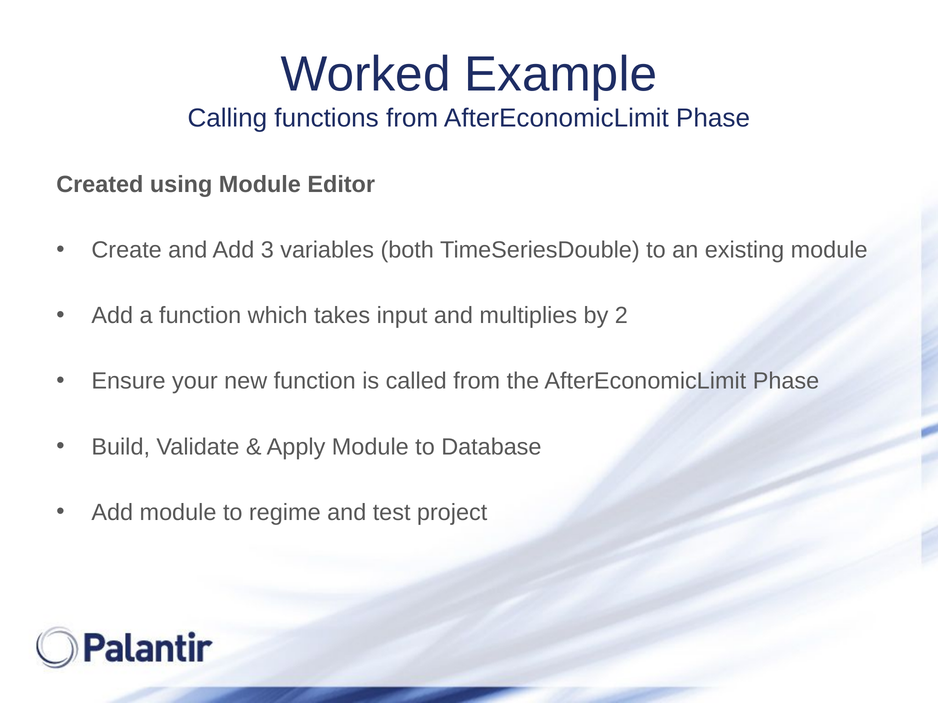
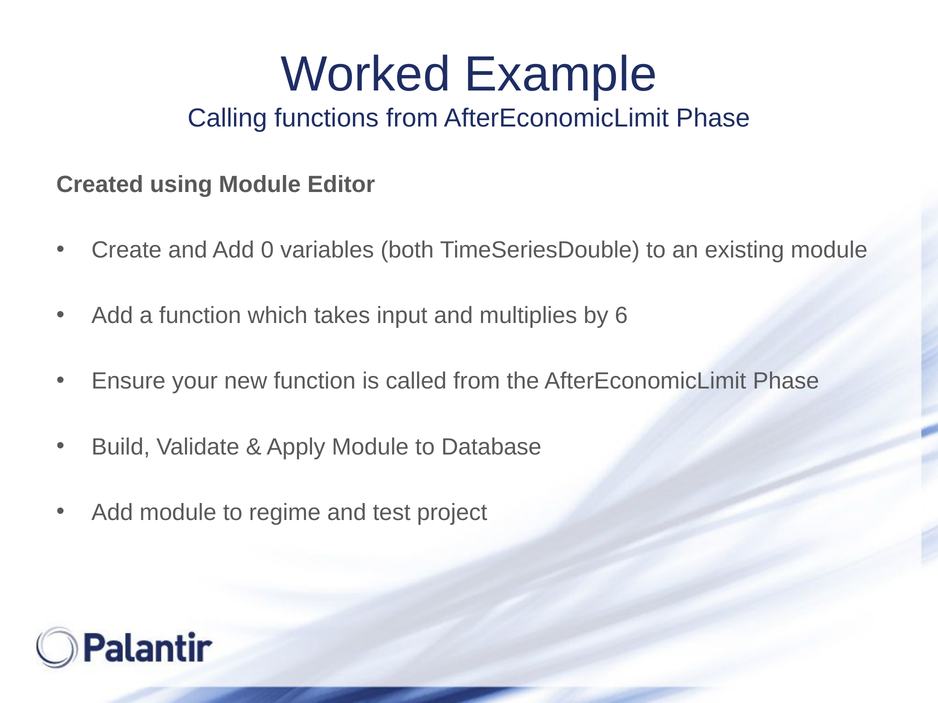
3: 3 -> 0 (267, 250)
2: 2 -> 6 (621, 316)
